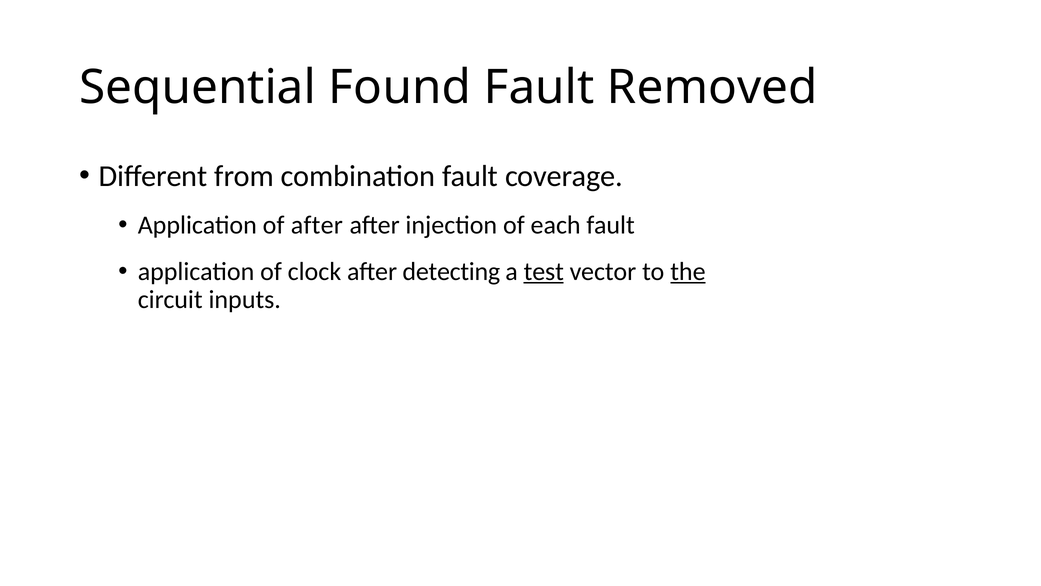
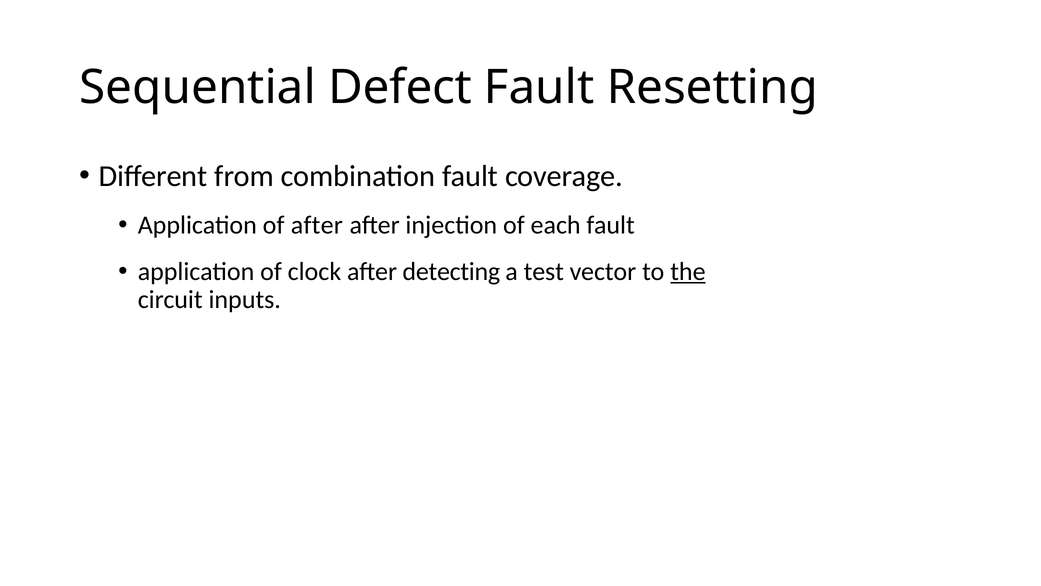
Found: Found -> Defect (400, 87)
Removed: Removed -> Resetting (712, 87)
test underline: present -> none (544, 271)
